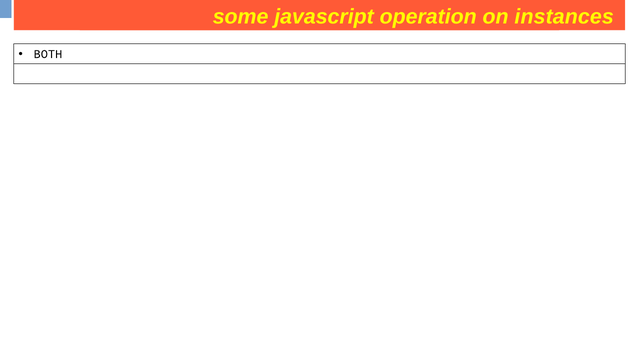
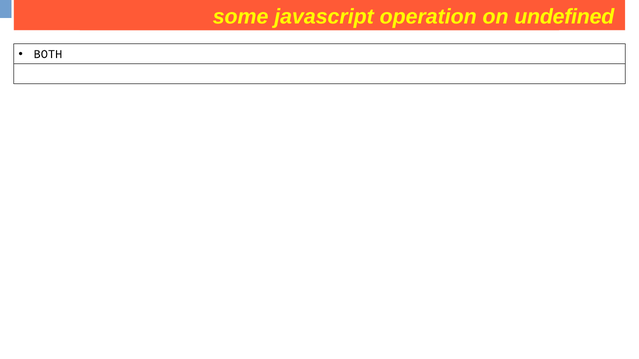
instances: instances -> undefined (564, 17)
